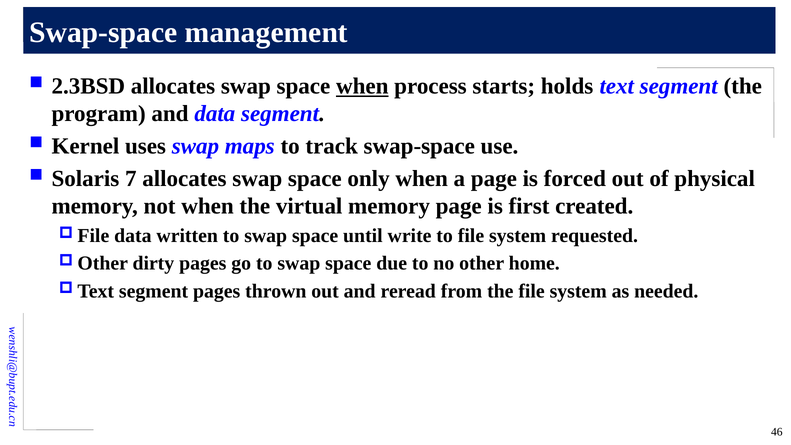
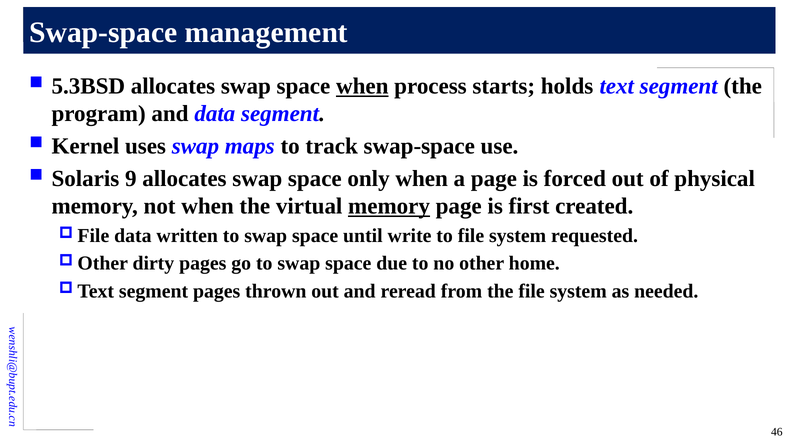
2.3BSD: 2.3BSD -> 5.3BSD (88, 86)
7: 7 -> 9 (131, 178)
memory underline: none -> present (389, 206)
